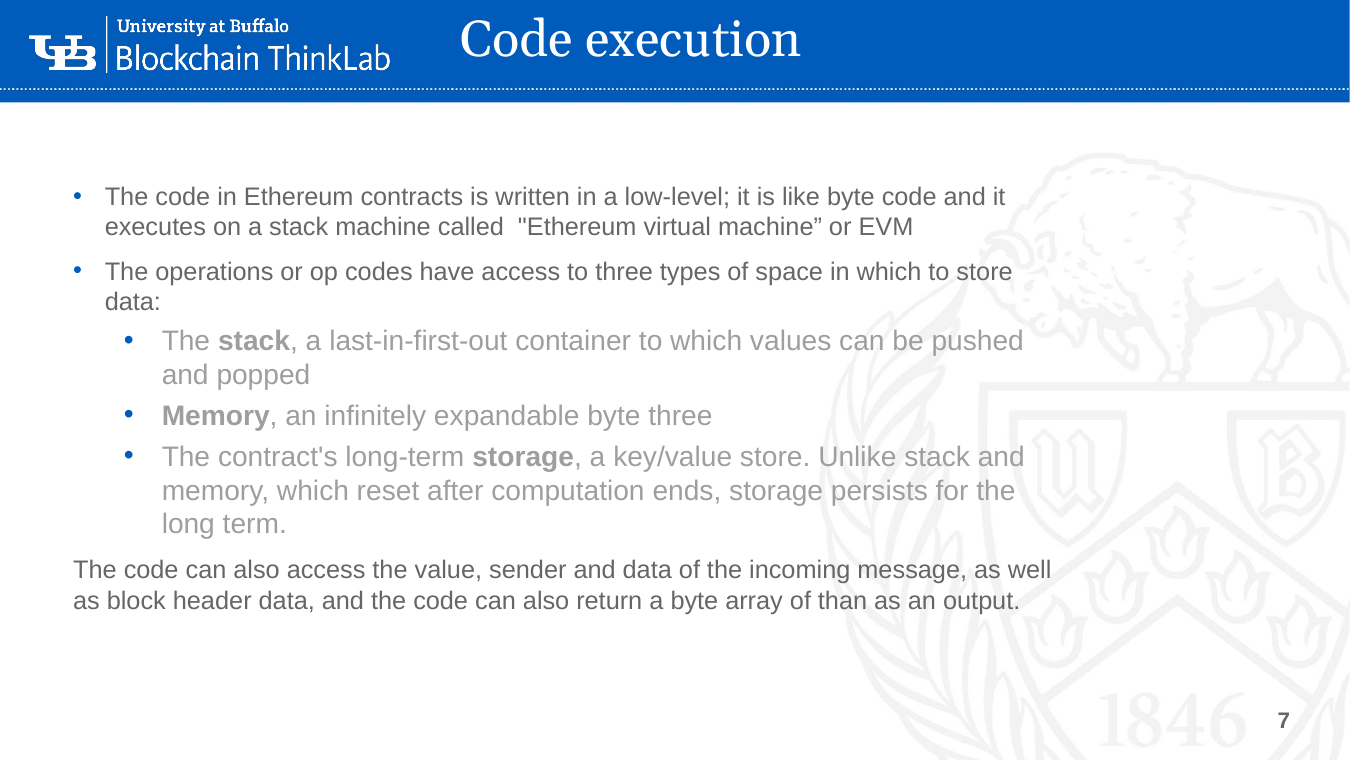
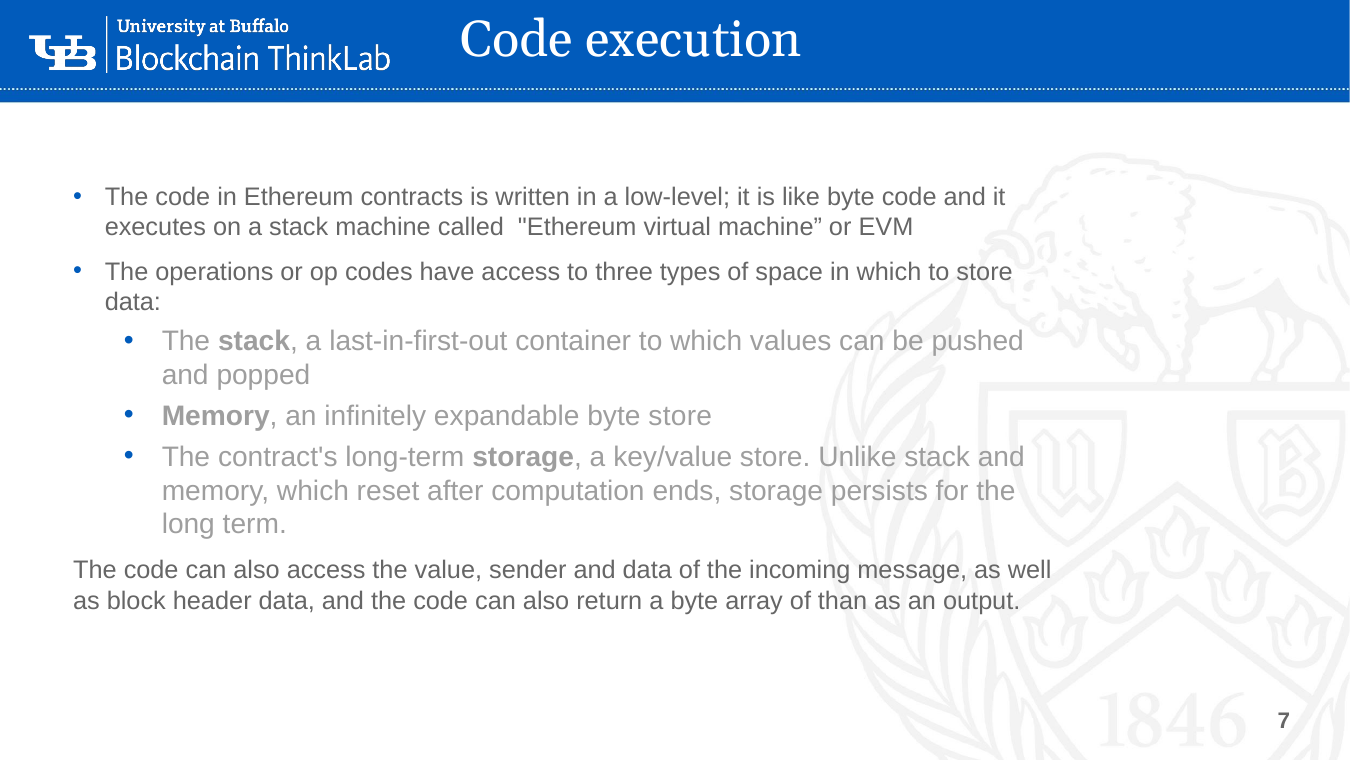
byte three: three -> store (680, 416)
